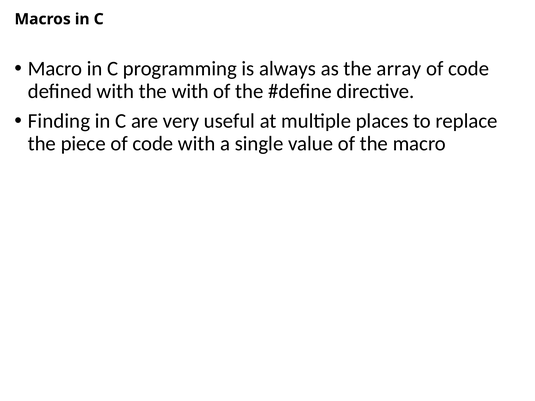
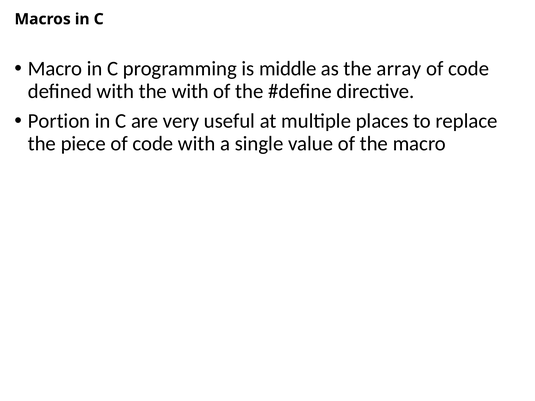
always: always -> middle (288, 69)
Finding: Finding -> Portion (59, 121)
